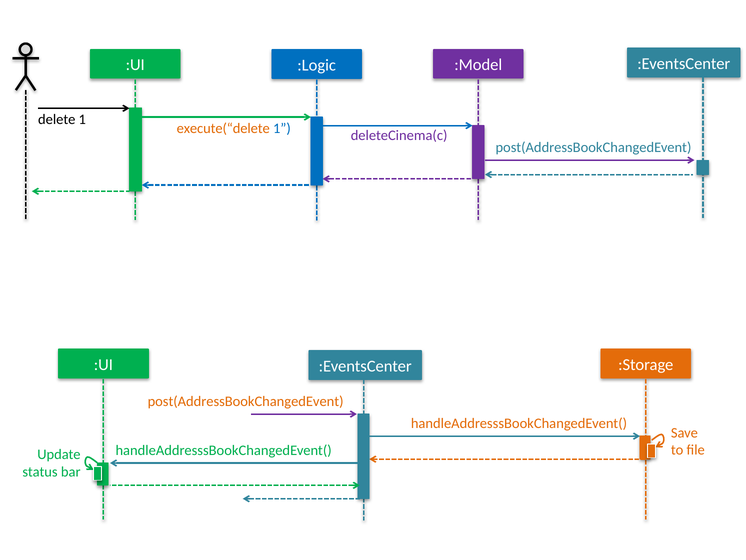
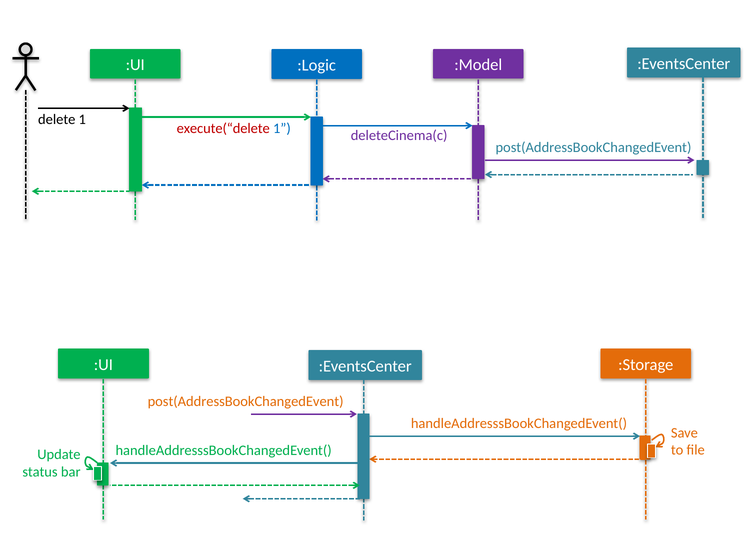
execute(“delete colour: orange -> red (223, 128)
